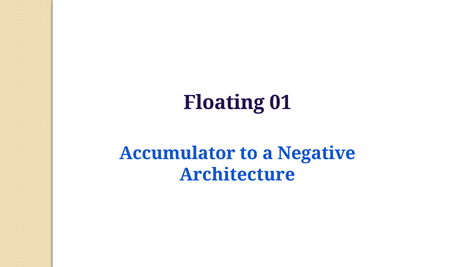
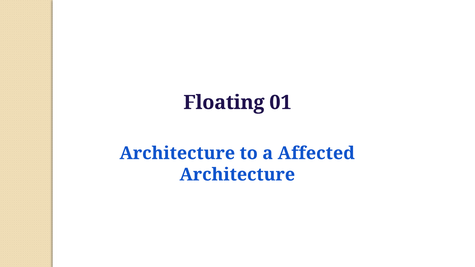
Accumulator: Accumulator -> Architecture (177, 153)
Negative: Negative -> Affected (316, 153)
